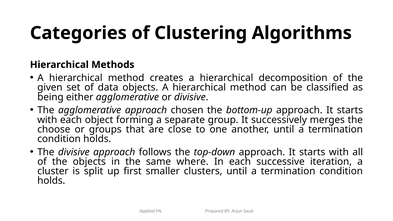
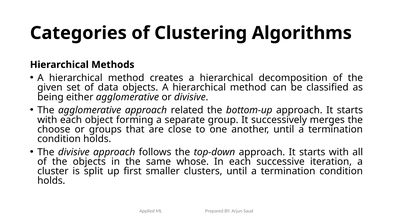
chosen: chosen -> related (187, 110)
where: where -> whose (193, 162)
